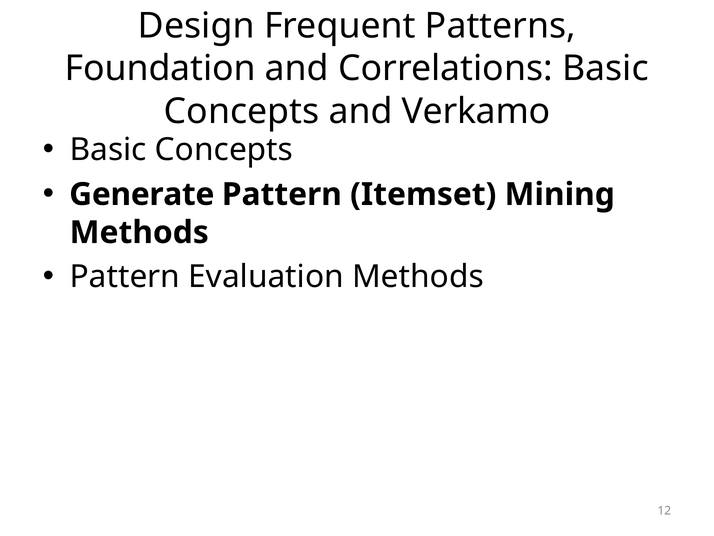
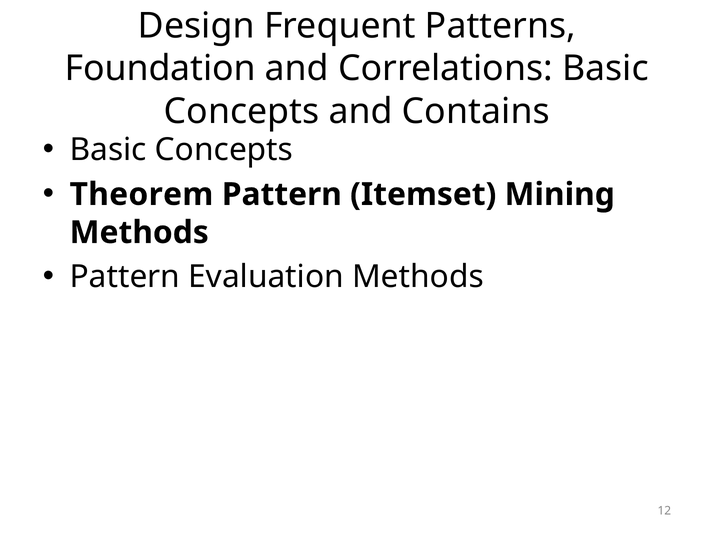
Verkamo: Verkamo -> Contains (476, 111)
Generate: Generate -> Theorem (141, 194)
